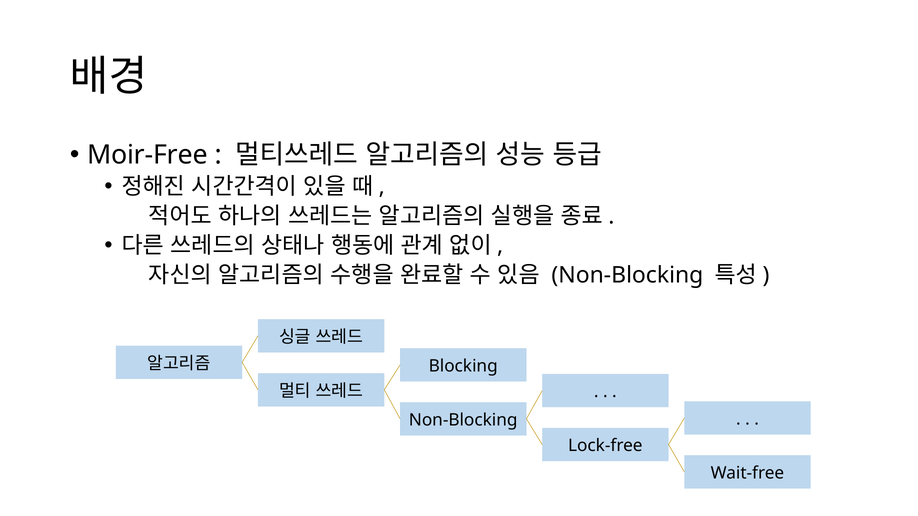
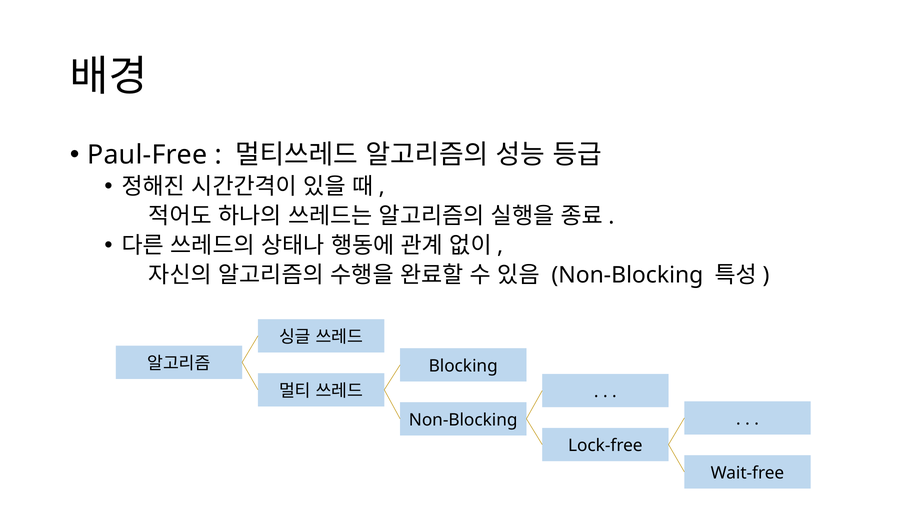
Moir-Free: Moir-Free -> Paul-Free (147, 155)
